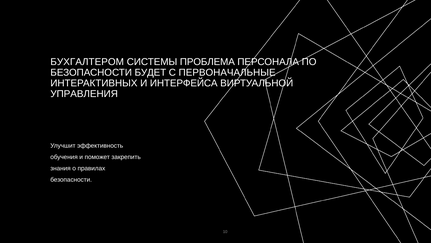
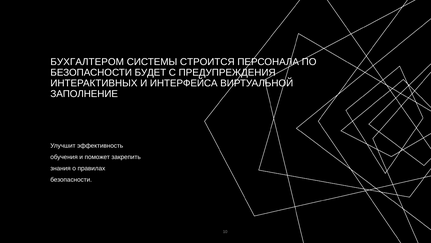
ПРОБЛЕМА: ПРОБЛЕМА -> СТРОИТСЯ (207, 62)
ПЕРВОНАЧАЛЬНЫЕ: ПЕРВОНАЧАЛЬНЫЕ -> ПРЕДУПРЕЖДЕНИЯ (227, 72)
УПРАВЛЕНИЯ: УПРАВЛЕНИЯ -> ЗАПОЛНЕНИЕ (84, 94)
